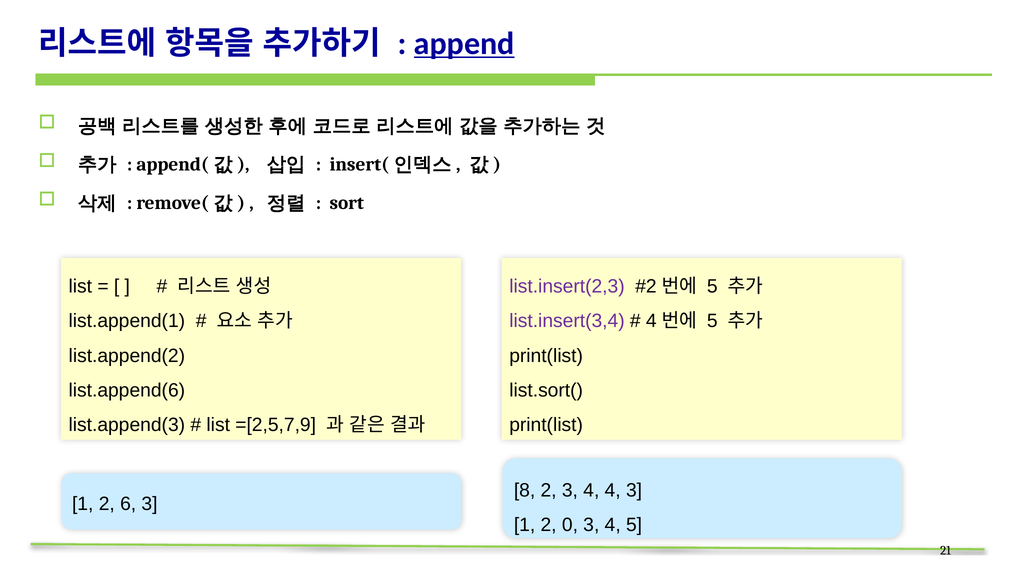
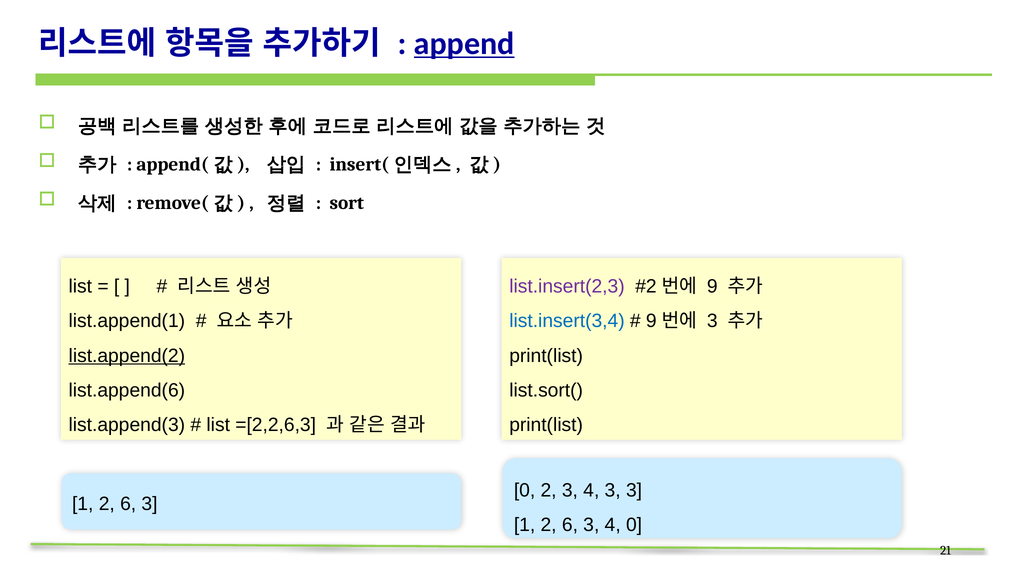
5: 5 -> 9 (712, 286)
list.insert(3,4 colour: purple -> blue (567, 321)
4: 4 -> 9 (651, 321)
5: 5 -> 3 (712, 321)
list.append(2 underline: none -> present (127, 356)
=[2,5,7,9: =[2,5,7,9 -> =[2,2,6,3 (276, 425)
8: 8 -> 0 (525, 490)
4 4: 4 -> 3 (613, 490)
0: 0 -> 6 (570, 525)
4 5: 5 -> 0 (634, 525)
